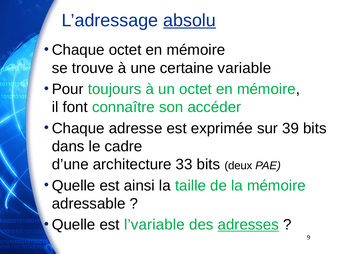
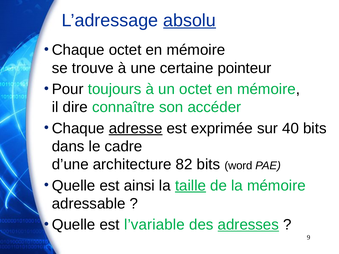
variable: variable -> pointeur (245, 68)
font: font -> dire (75, 107)
adresse underline: none -> present (136, 128)
39: 39 -> 40 (291, 128)
33: 33 -> 82 (184, 165)
deux: deux -> word (238, 166)
taille underline: none -> present (191, 186)
